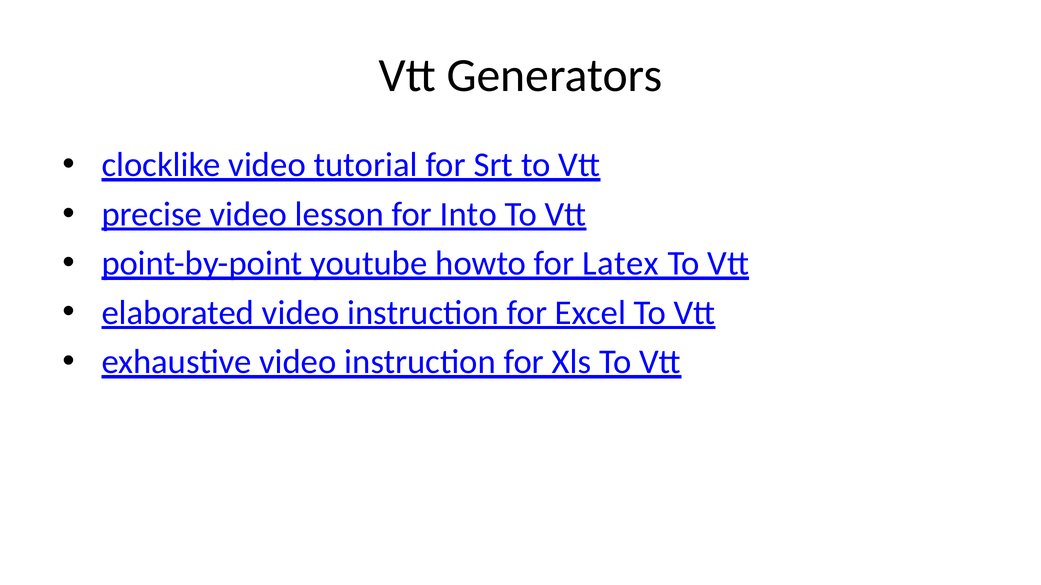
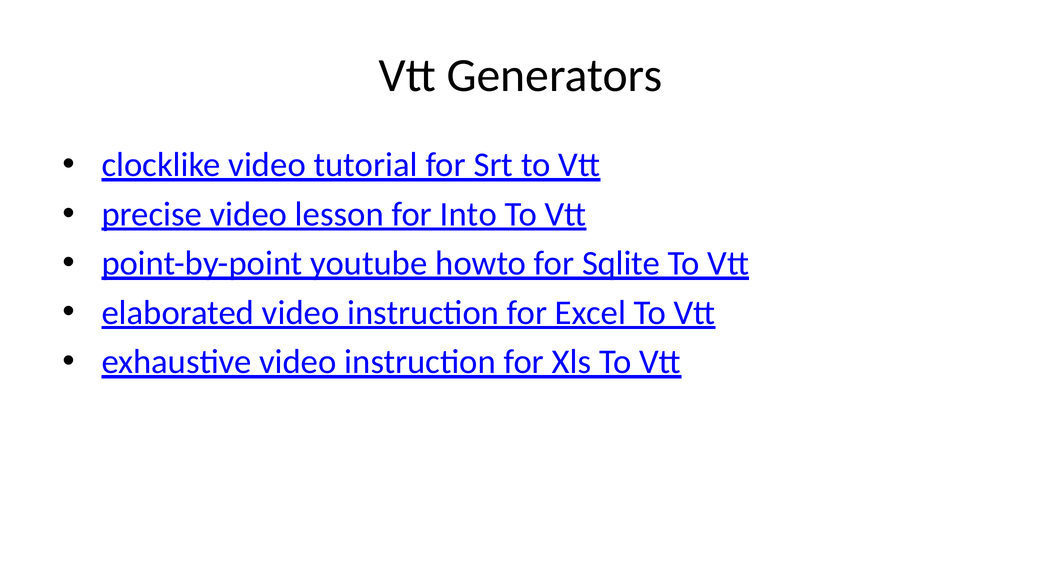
Latex: Latex -> Sqlite (621, 264)
